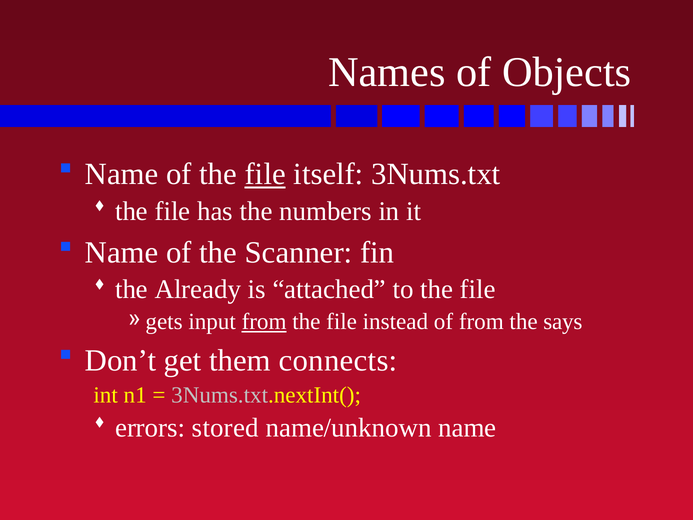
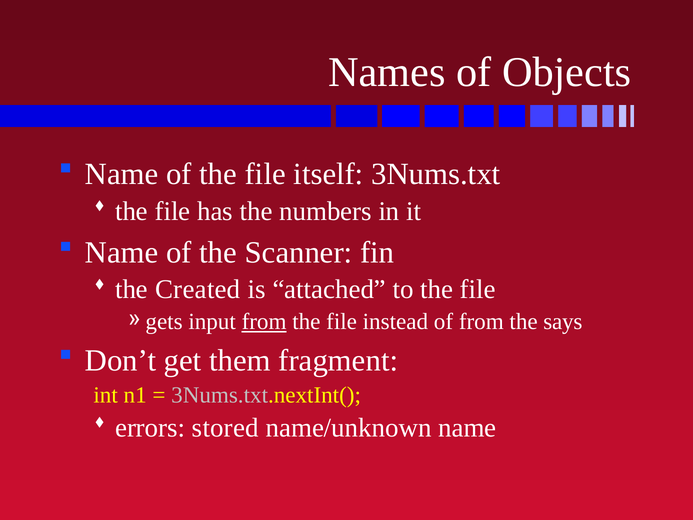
file underline: present -> none (265, 174)
Already: Already -> Created (198, 289)
connects: connects -> fragment (338, 361)
